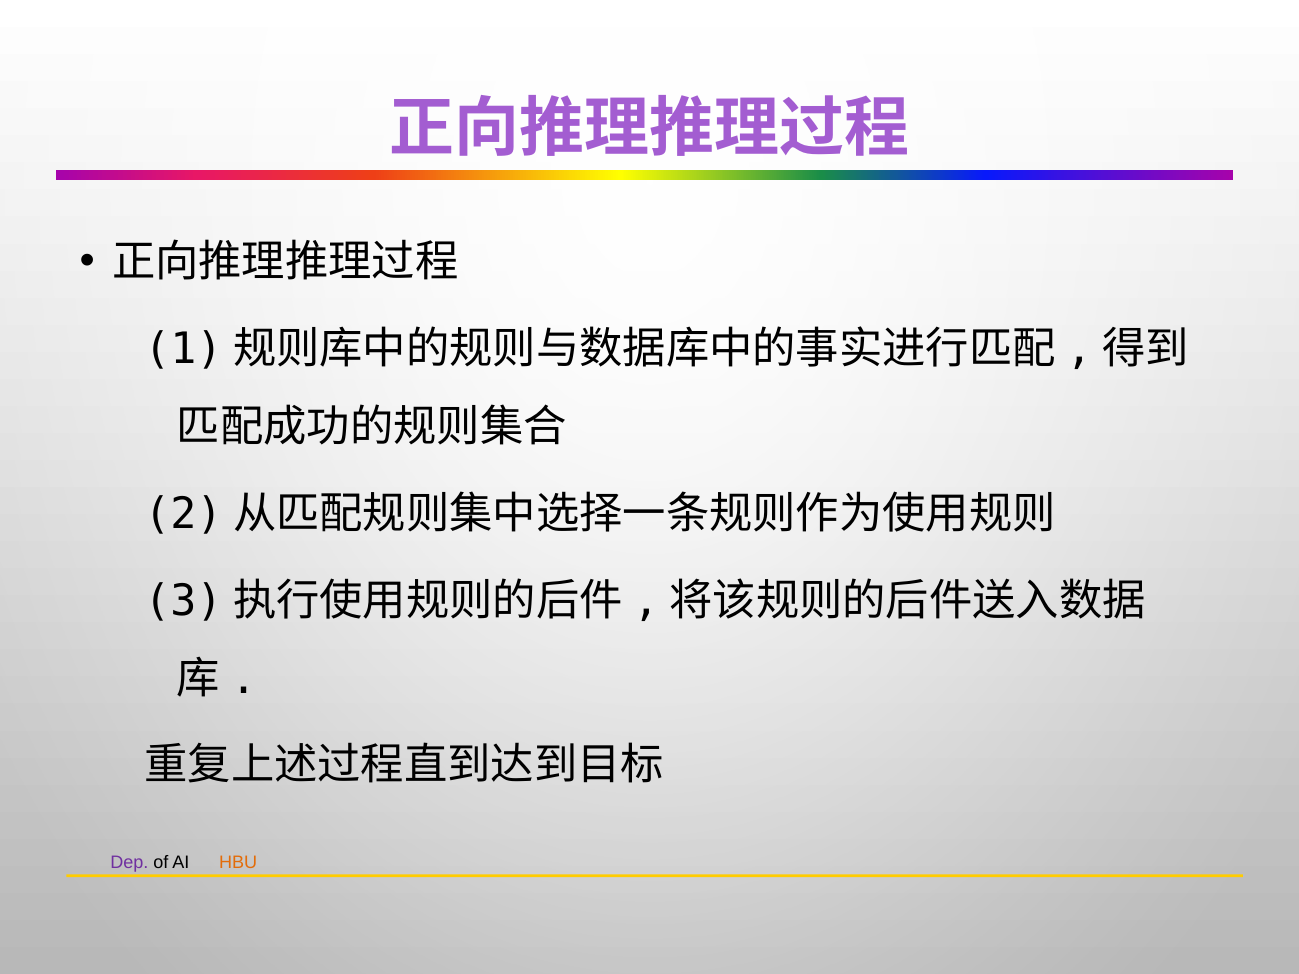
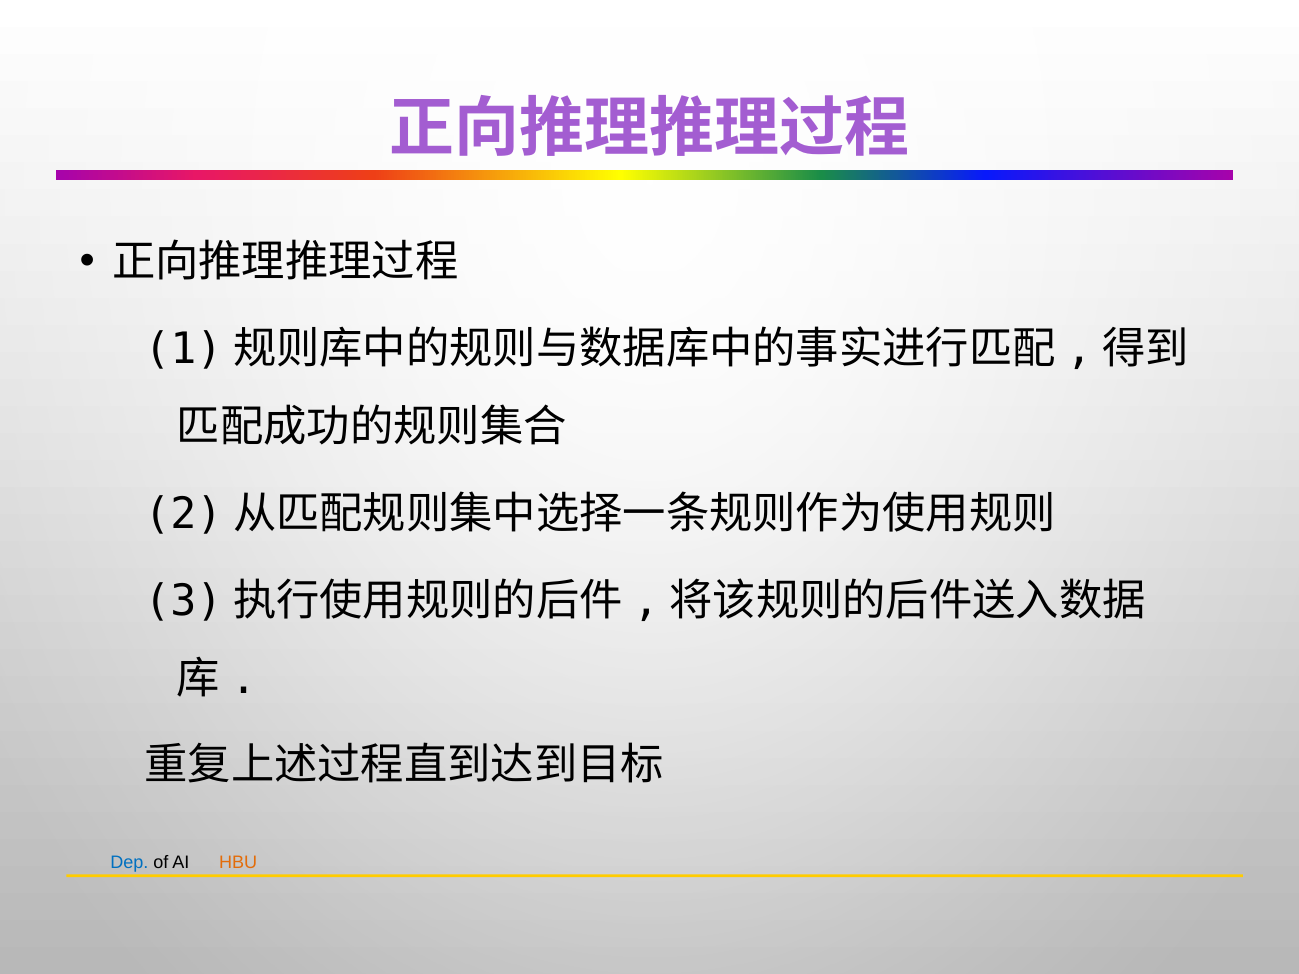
Dep colour: purple -> blue (129, 863)
